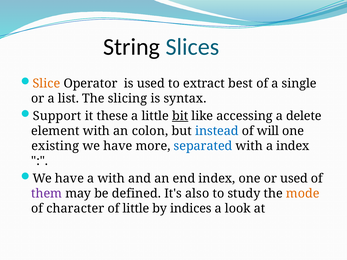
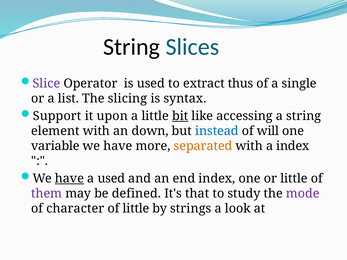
Slice colour: orange -> purple (46, 84)
best: best -> thus (241, 84)
these: these -> upon (112, 116)
a delete: delete -> string (304, 116)
colon: colon -> down (150, 131)
existing: existing -> variable (55, 146)
separated colour: blue -> orange (203, 146)
have underline: none -> present (69, 179)
a with: with -> used (111, 179)
or used: used -> little (294, 179)
also: also -> that (197, 194)
mode colour: orange -> purple (303, 194)
indices: indices -> strings (191, 209)
